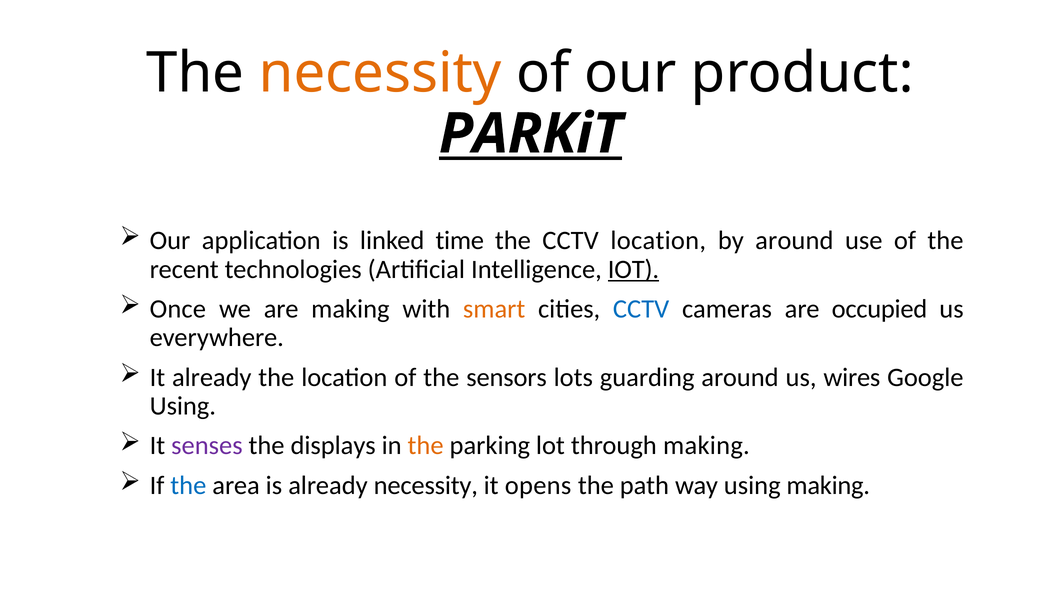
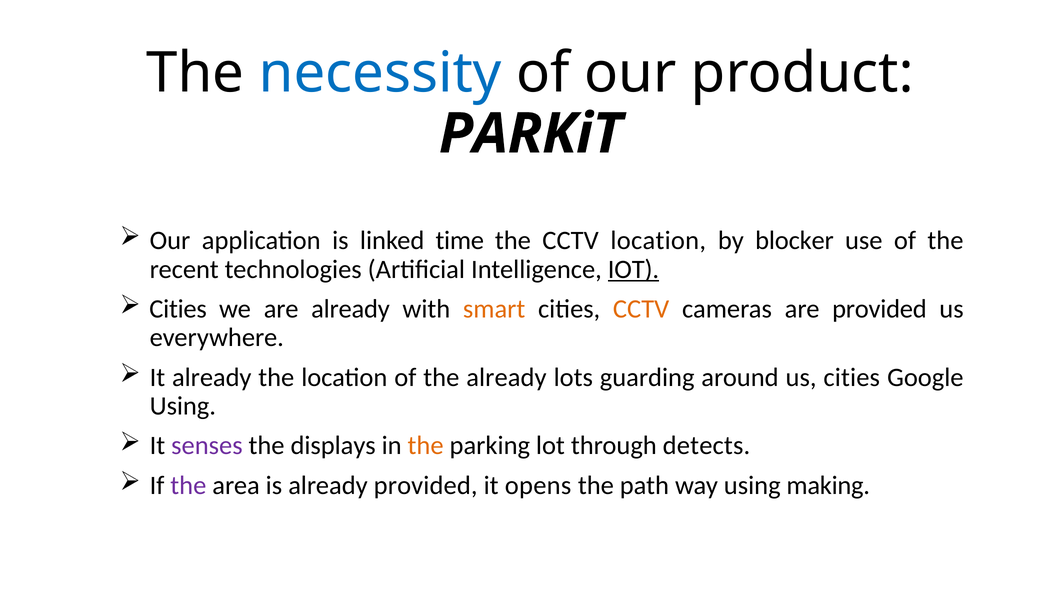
necessity colour: orange -> blue (380, 73)
PARKiT underline: present -> none (531, 134)
by around: around -> blocker (795, 241)
Once: Once -> Cities (178, 309)
are making: making -> already (351, 309)
CCTV colour: blue -> orange (641, 309)
are occupied: occupied -> provided (879, 309)
the sensors: sensors -> already (506, 377)
us wires: wires -> cities (852, 377)
through making: making -> detects (707, 446)
the colour: blue -> purple (188, 485)
already necessity: necessity -> provided (426, 485)
